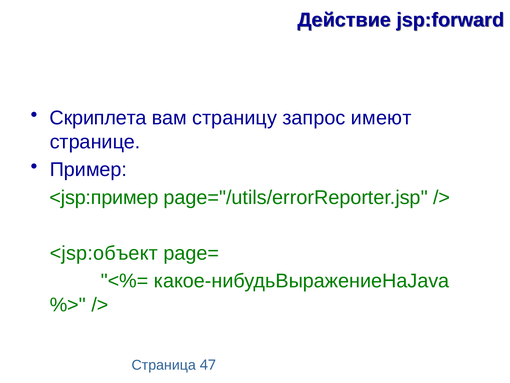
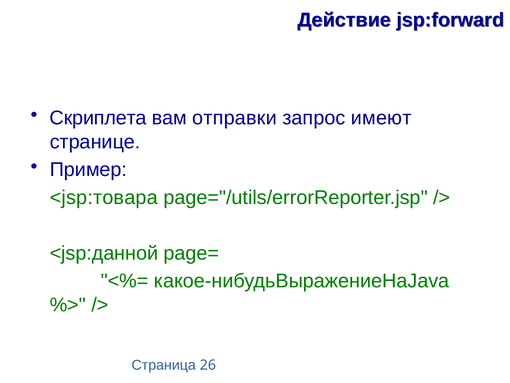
страницу: страницу -> отправки (235, 118)
<jsp:пример: <jsp:пример -> <jsp:товара (104, 197)
<jsp:объект: <jsp:объект -> <jsp:данной (104, 253)
47: 47 -> 26 (208, 365)
